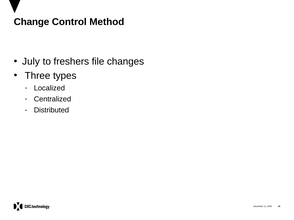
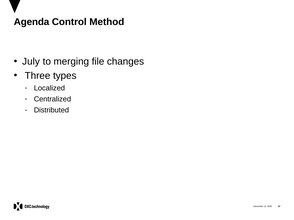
Change: Change -> Agenda (32, 22)
freshers: freshers -> merging (71, 62)
